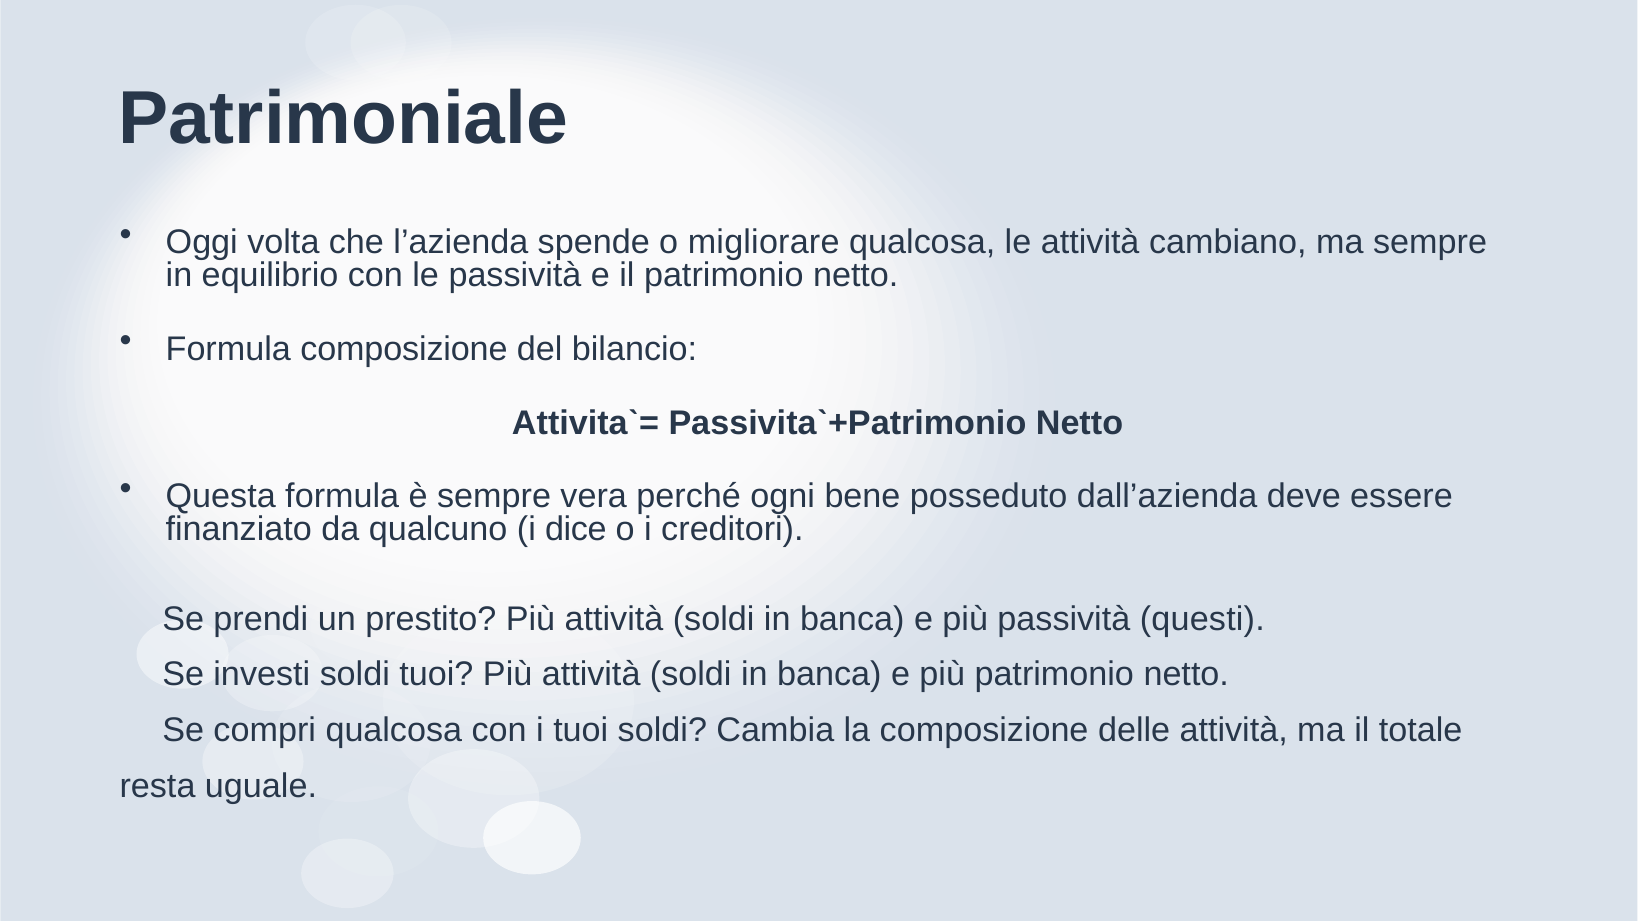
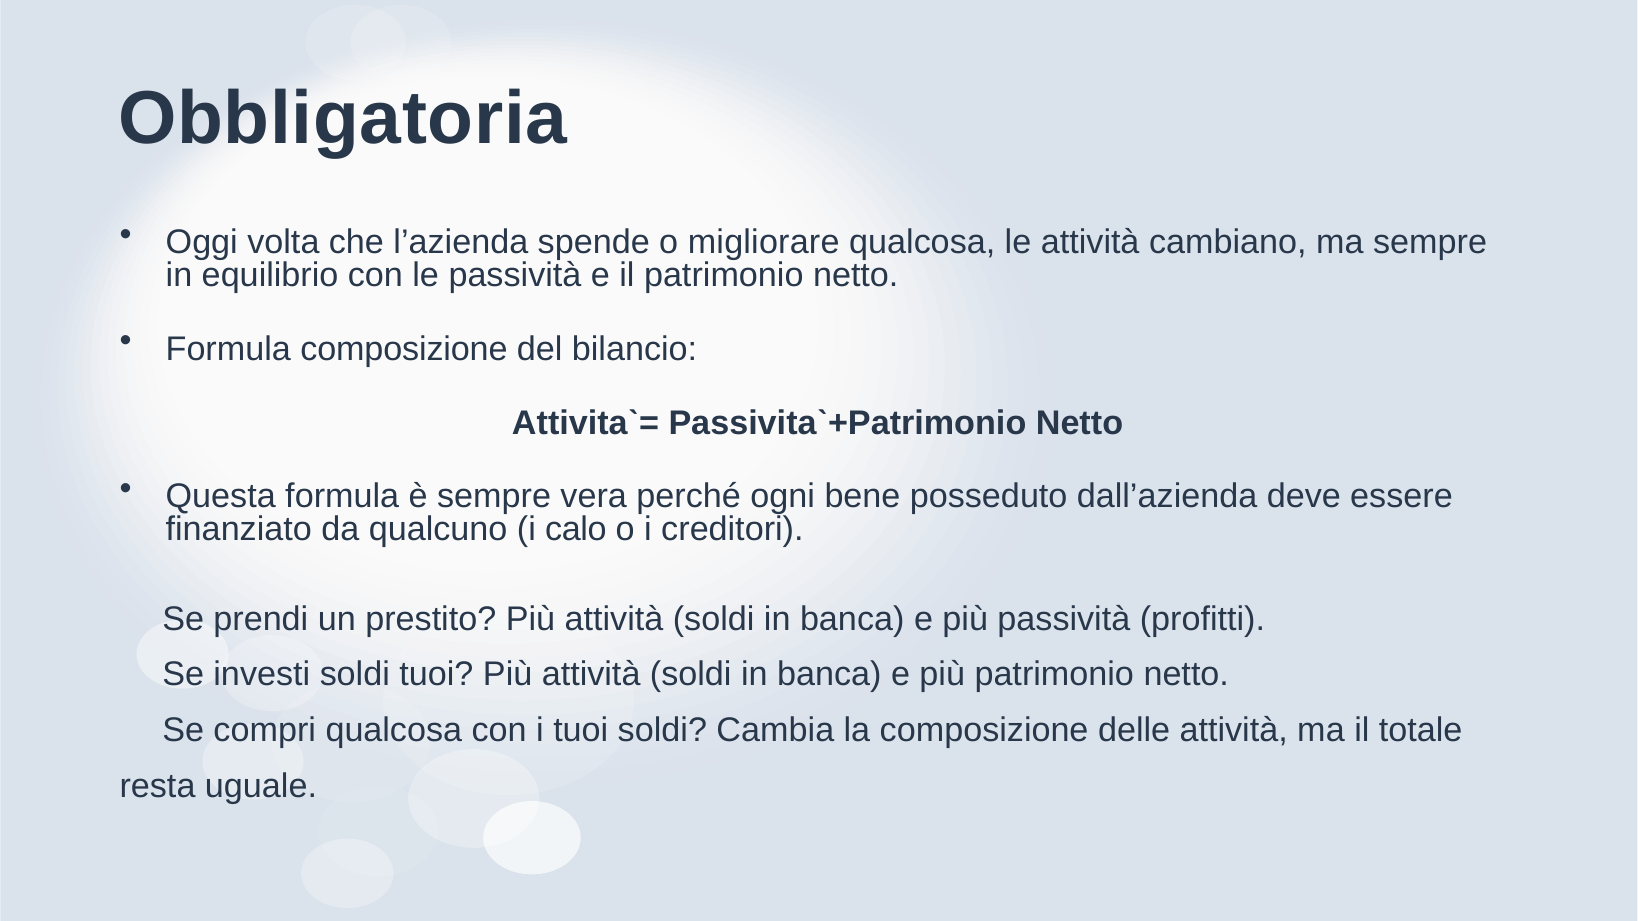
Patrimoniale: Patrimoniale -> Obbligatoria (343, 119)
dice: dice -> calo (576, 530)
questi: questi -> profitti (1202, 619)
